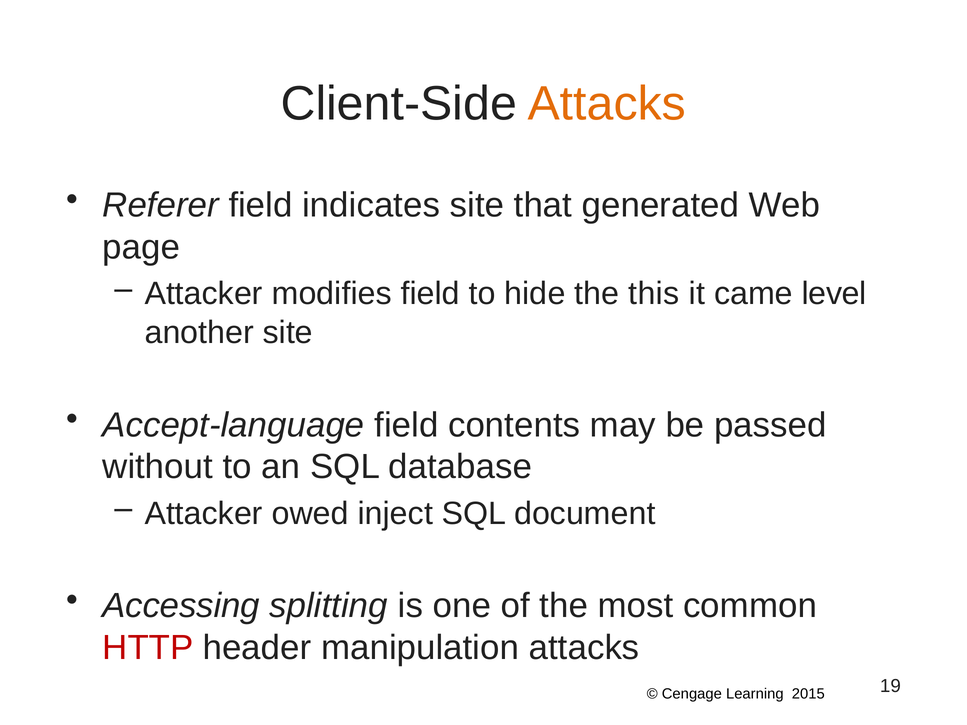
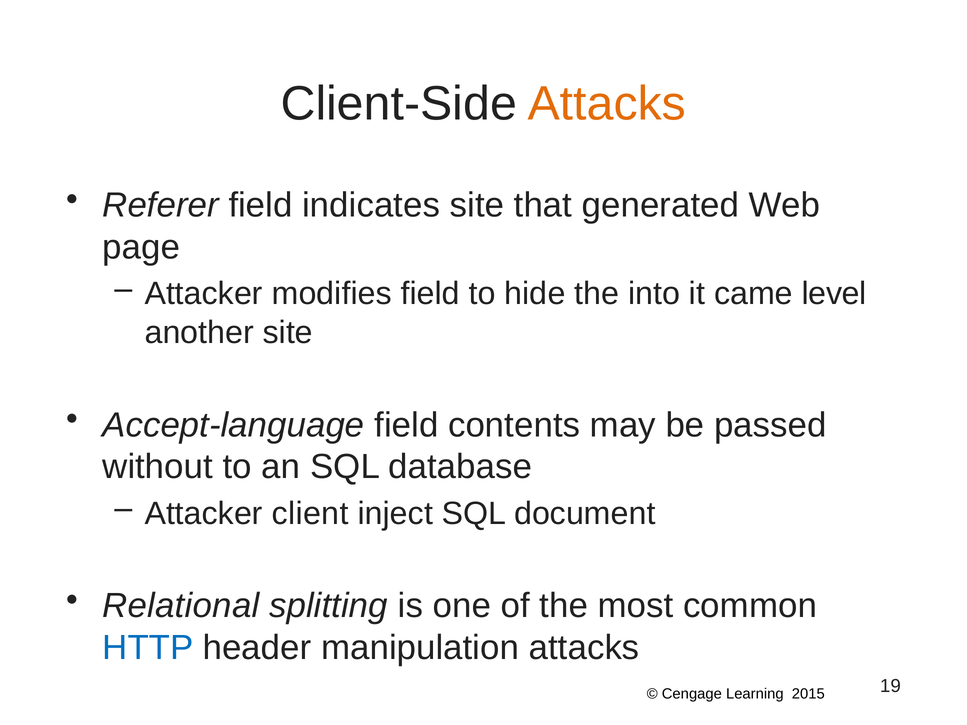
this: this -> into (654, 294)
owed: owed -> client (310, 514)
Accessing: Accessing -> Relational (181, 606)
HTTP colour: red -> blue (148, 648)
